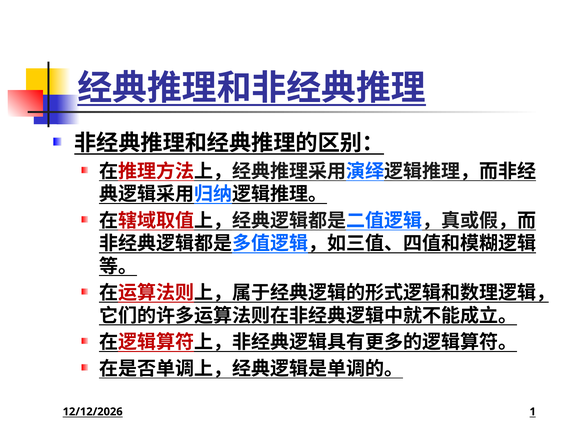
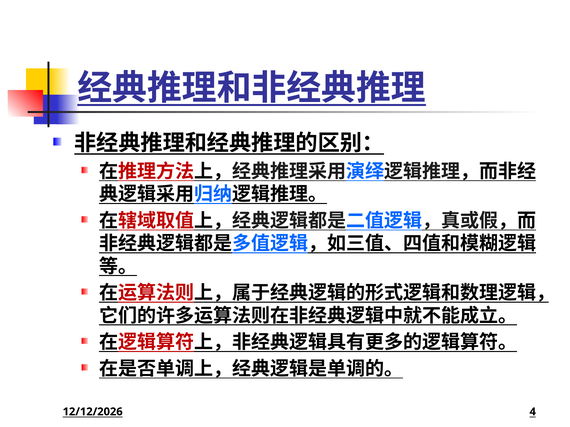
1: 1 -> 4 (533, 412)
